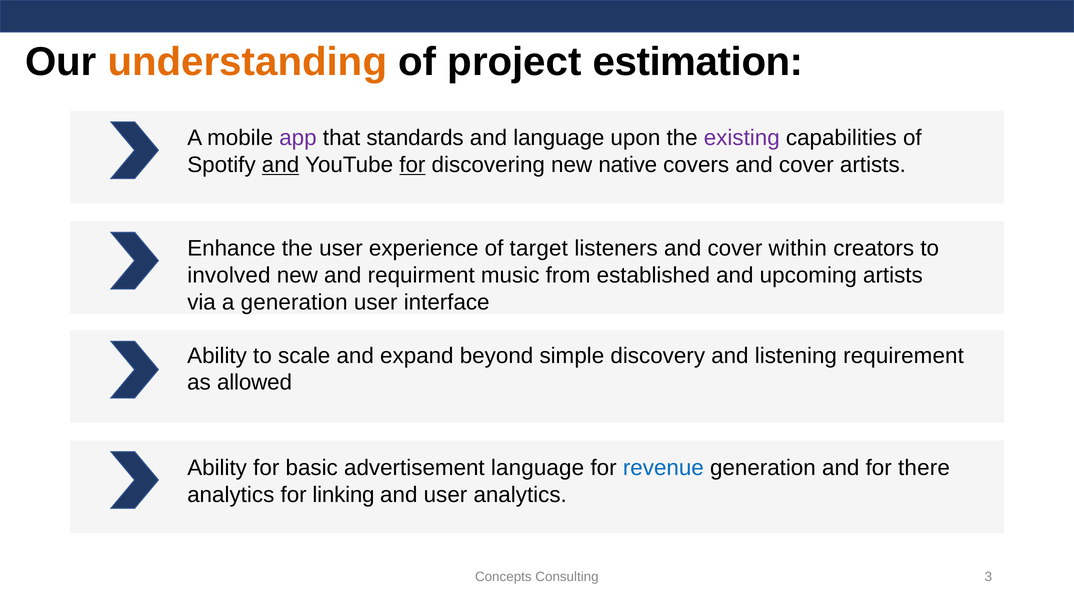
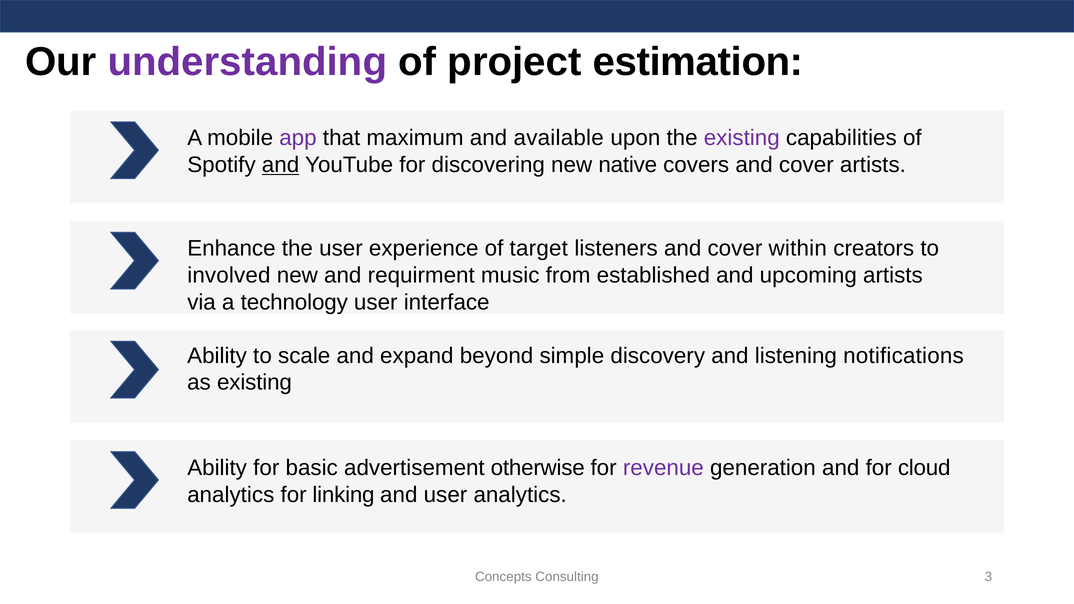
understanding colour: orange -> purple (247, 62)
standards: standards -> maximum (415, 138)
and language: language -> available (559, 138)
for underline: present -> none (412, 165)
a generation: generation -> technology (294, 302)
requirement: requirement -> notifications (903, 356)
as allowed: allowed -> existing (254, 383)
advertisement language: language -> otherwise (538, 468)
revenue colour: blue -> purple (663, 468)
there: there -> cloud (924, 468)
